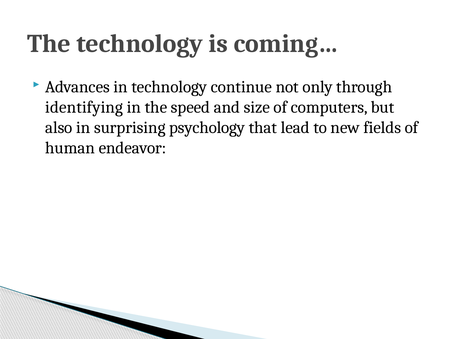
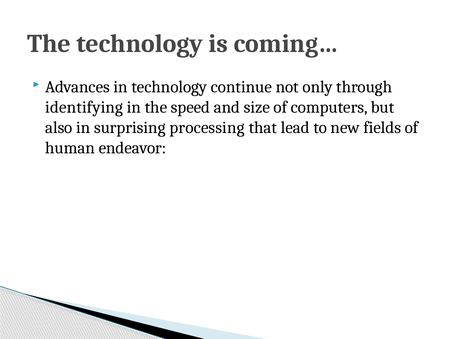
psychology: psychology -> processing (207, 128)
